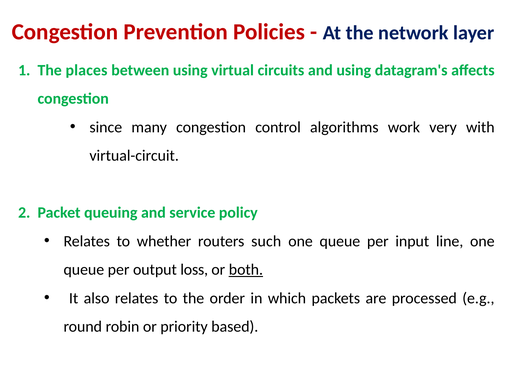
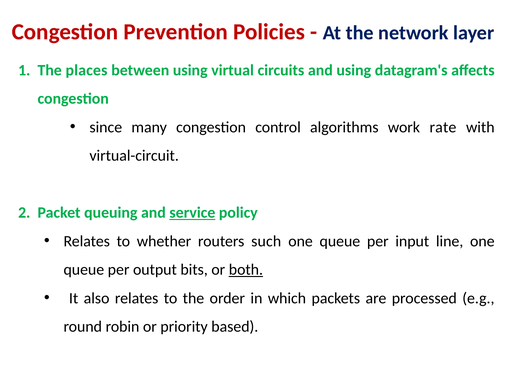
very: very -> rate (443, 127)
service underline: none -> present (192, 213)
loss: loss -> bits (194, 270)
